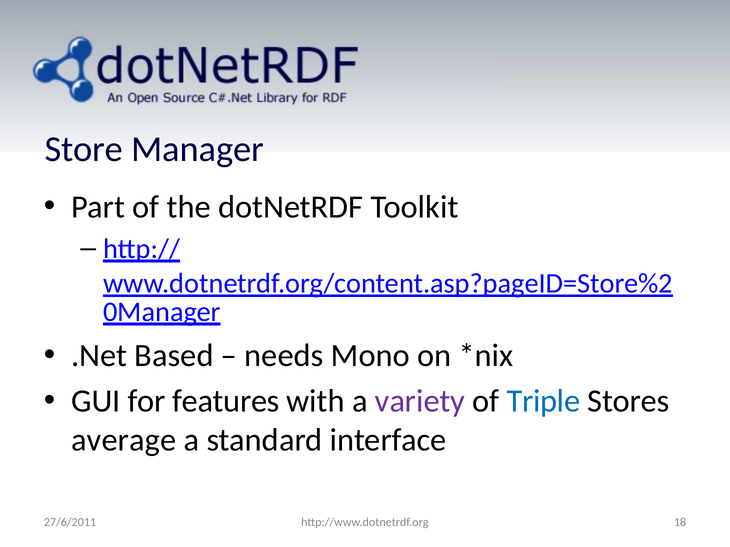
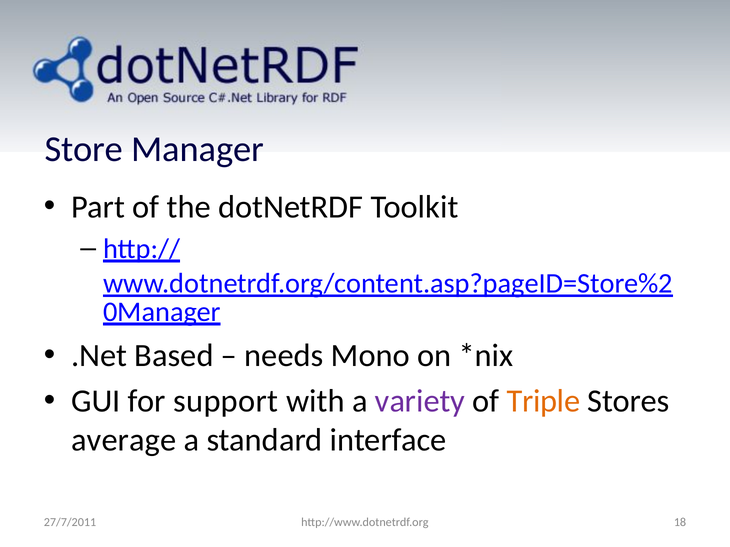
features: features -> support (226, 402)
Triple colour: blue -> orange (543, 402)
27/6/2011: 27/6/2011 -> 27/7/2011 (70, 523)
